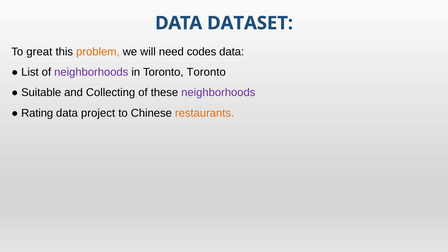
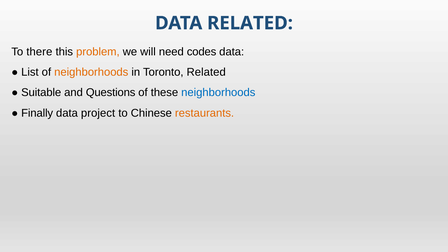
DATA DATASET: DATASET -> RELATED (250, 23)
great: great -> there (39, 52)
neighborhoods colour: purple -> orange (91, 72)
Toronto Toronto: Toronto -> Related (206, 72)
Collecting: Collecting -> Questions (111, 93)
neighborhoods colour: purple -> blue (218, 93)
Rating: Rating -> Finally (37, 113)
